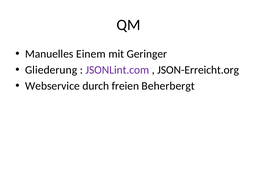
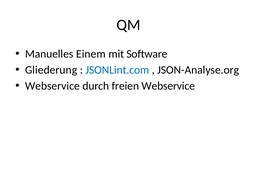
Geringer: Geringer -> Software (147, 54)
JSONLint.com colour: purple -> blue (117, 70)
JSON-Erreicht.org: JSON-Erreicht.org -> JSON-Analyse.org (198, 70)
freien Beherbergt: Beherbergt -> Webservice (168, 86)
